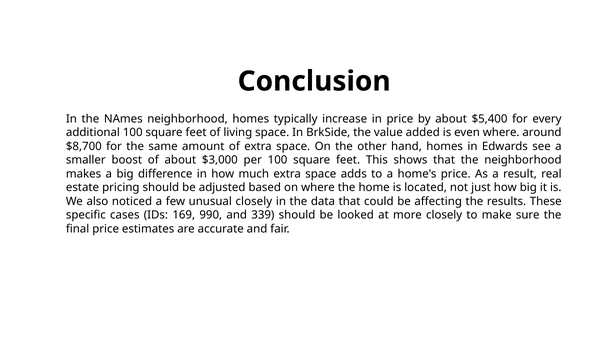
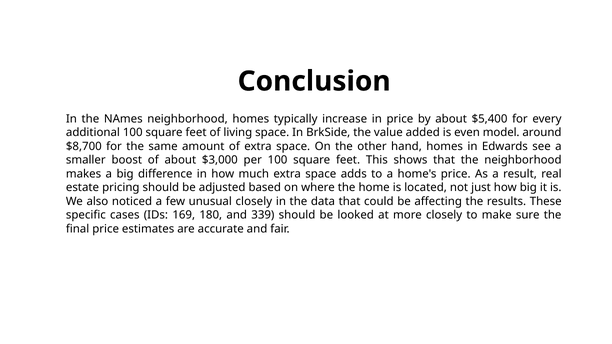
even where: where -> model (501, 133)
990: 990 -> 180 (211, 215)
